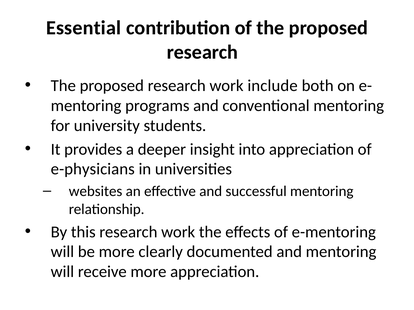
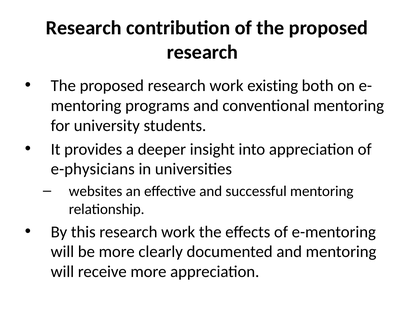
Essential: Essential -> Research (84, 28)
include: include -> existing (273, 86)
